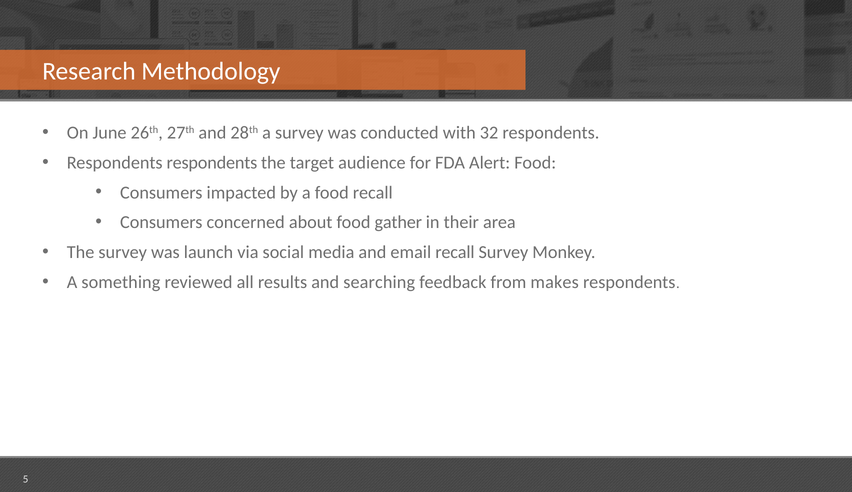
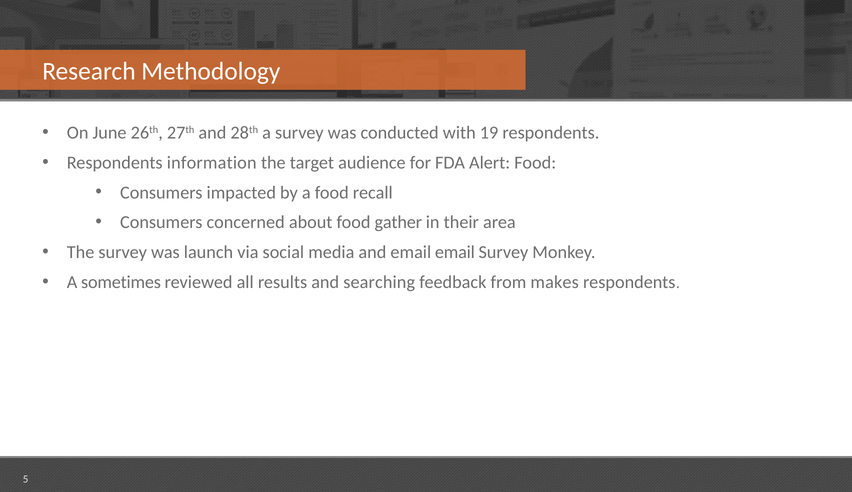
32: 32 -> 19 (489, 133)
Respondents respondents: respondents -> information (212, 162)
email recall: recall -> email (455, 252)
something: something -> sometimes (121, 282)
